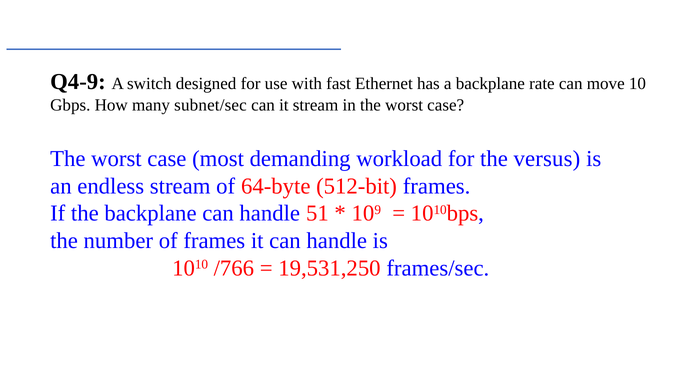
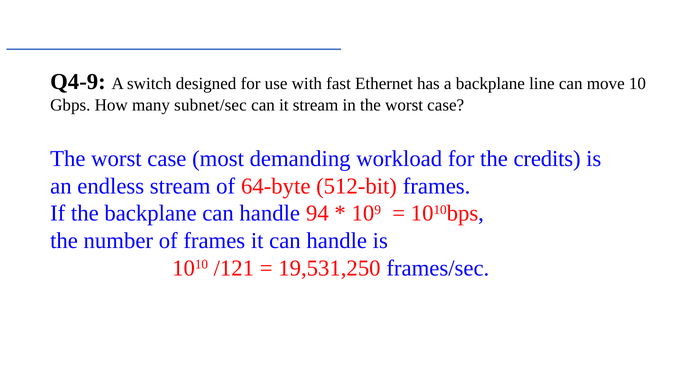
rate: rate -> line (542, 84)
versus: versus -> credits (547, 159)
51: 51 -> 94 (317, 213)
/766: /766 -> /121 (234, 268)
